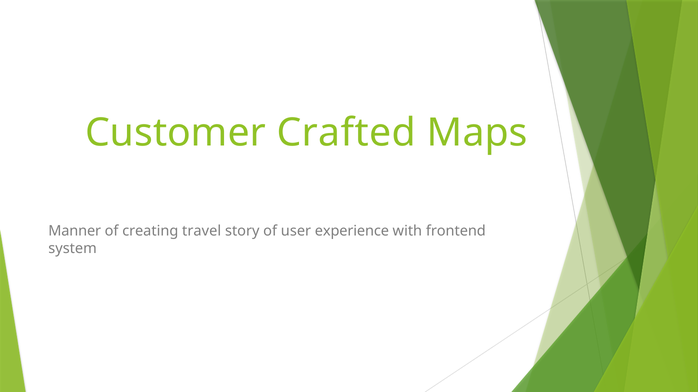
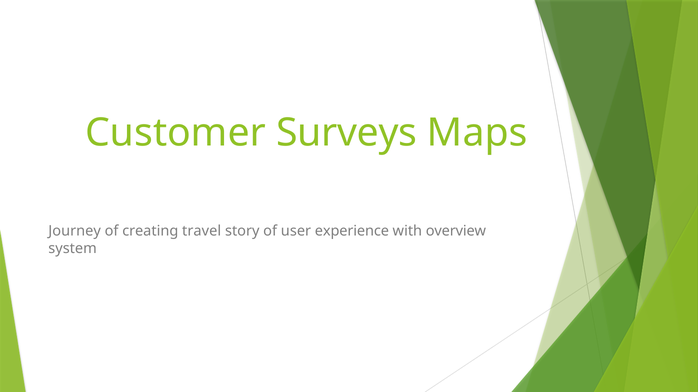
Crafted: Crafted -> Surveys (347, 133)
Manner: Manner -> Journey (75, 231)
frontend: frontend -> overview (456, 231)
